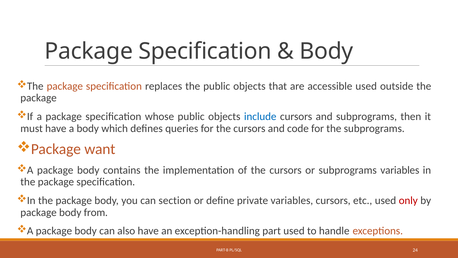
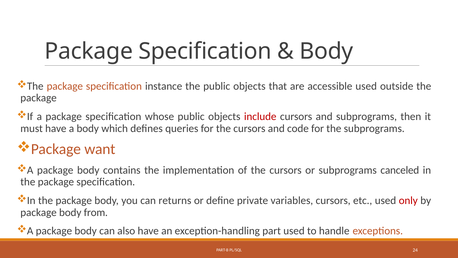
replaces: replaces -> instance (164, 86)
include colour: blue -> red (260, 116)
subprograms variables: variables -> canceled (400, 170)
section: section -> returns (175, 200)
